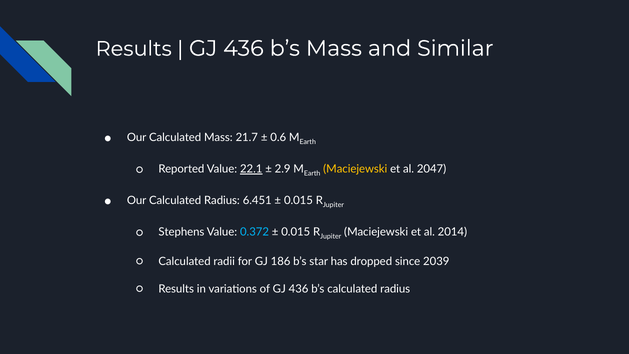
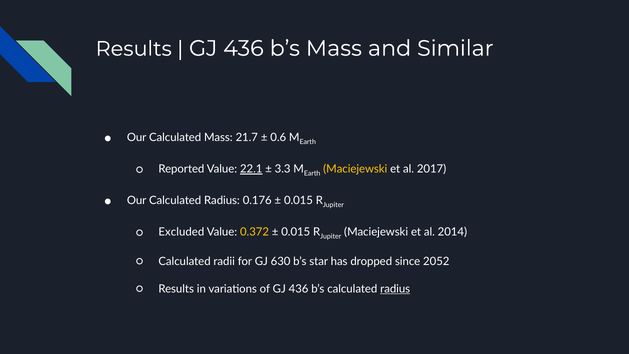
2.9: 2.9 -> 3.3 (283, 169)
2047: 2047 -> 2017 (432, 169)
6.451: 6.451 -> 0.176 (257, 200)
Stephens: Stephens -> Excluded (181, 232)
0.372 colour: light blue -> yellow (255, 232)
186: 186 -> 630 (281, 261)
2039: 2039 -> 2052 (436, 261)
radius underline: none -> present (395, 289)
